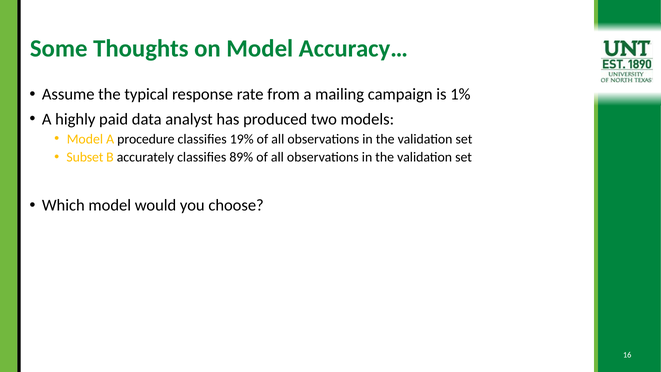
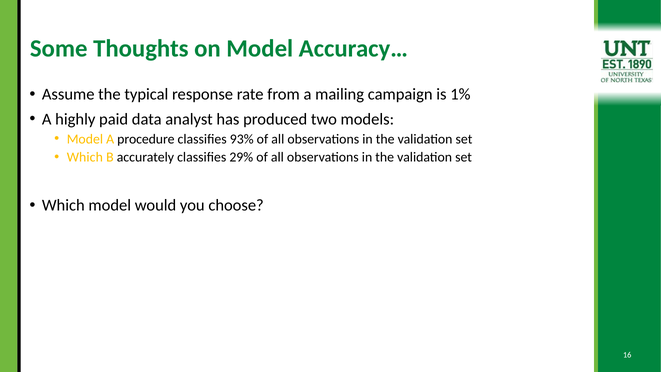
19%: 19% -> 93% (242, 139)
Subset: Subset -> Which (85, 157)
89%: 89% -> 29% (241, 157)
